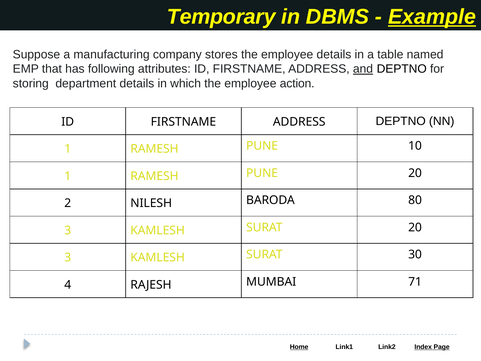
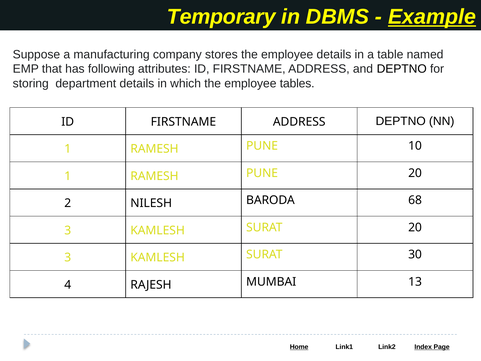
and underline: present -> none (363, 69)
action: action -> tables (297, 83)
80: 80 -> 68 (415, 200)
71: 71 -> 13 (415, 282)
